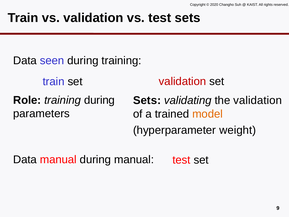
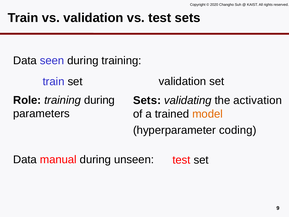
validation colour: red -> black (182, 81)
the validation: validation -> activation (258, 100)
weight: weight -> coding (238, 130)
during manual: manual -> unseen (134, 159)
